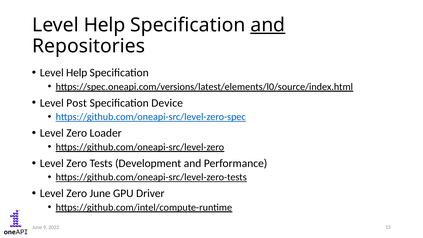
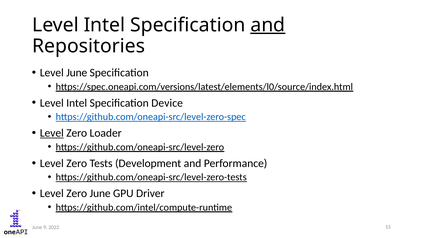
Help: Help -> Intel (104, 25)
Help: Help -> June (77, 73)
Post: Post -> Intel (77, 103)
Level underline: none -> present (52, 133)
